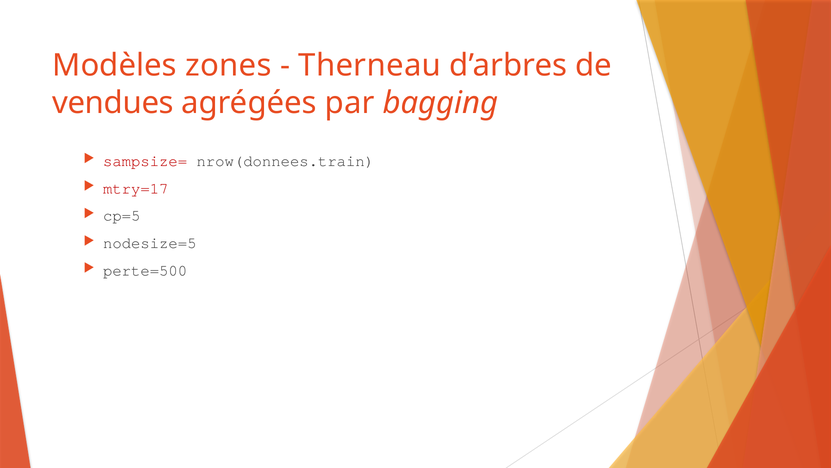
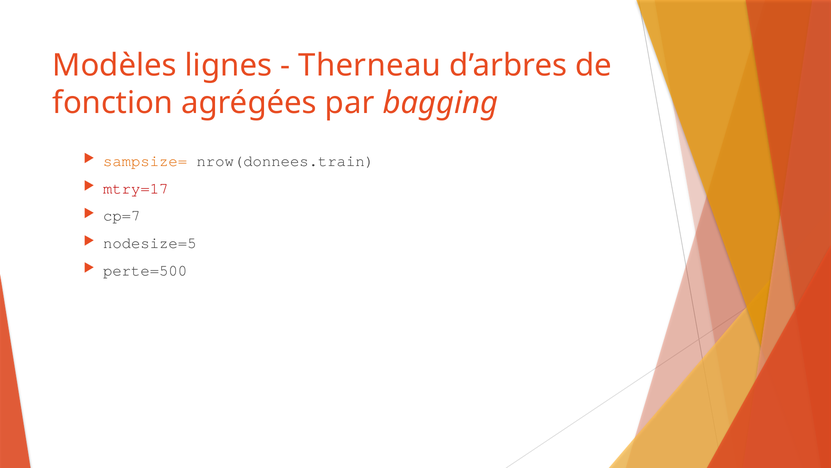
zones: zones -> lignes (228, 66)
vendues: vendues -> fonction (113, 103)
sampsize= colour: red -> orange (145, 161)
cp=5: cp=5 -> cp=7 (122, 216)
